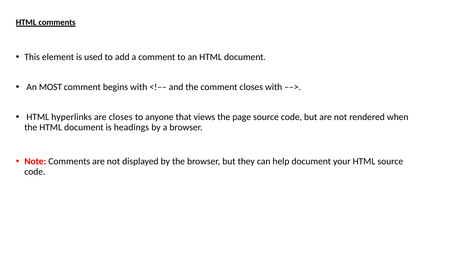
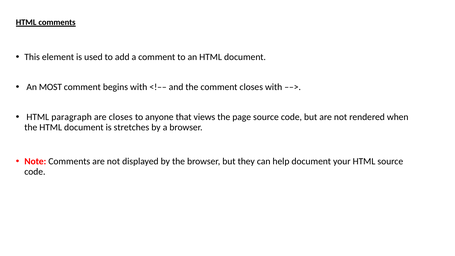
hyperlinks: hyperlinks -> paragraph (72, 117)
headings: headings -> stretches (131, 127)
